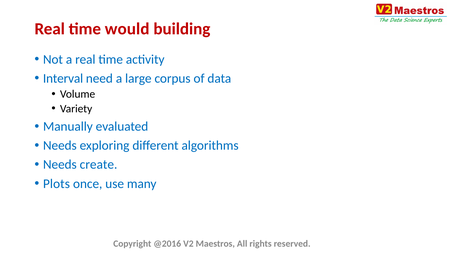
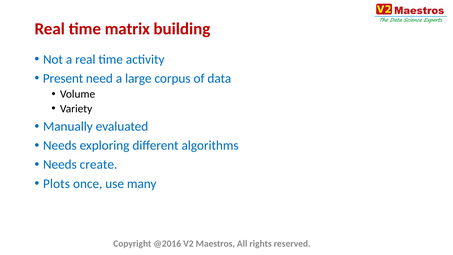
would: would -> matrix (127, 29)
Interval: Interval -> Present (63, 78)
